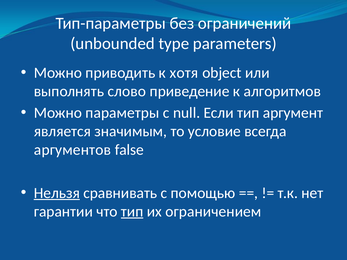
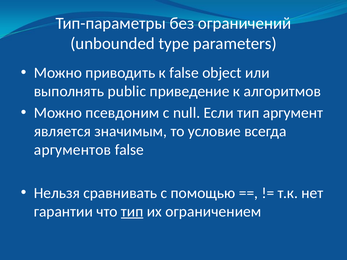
к хотя: хотя -> false (184, 73)
слово: слово -> public (127, 91)
параметры: параметры -> псевдоним (122, 113)
Нельзя underline: present -> none (57, 193)
